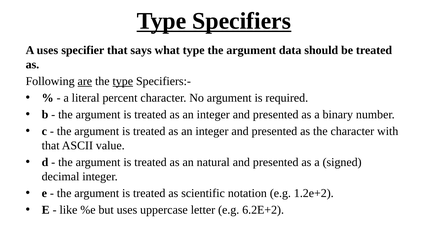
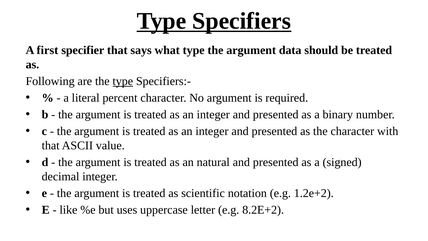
A uses: uses -> first (47, 50)
are underline: present -> none (85, 81)
6.2E+2: 6.2E+2 -> 8.2E+2 (263, 210)
